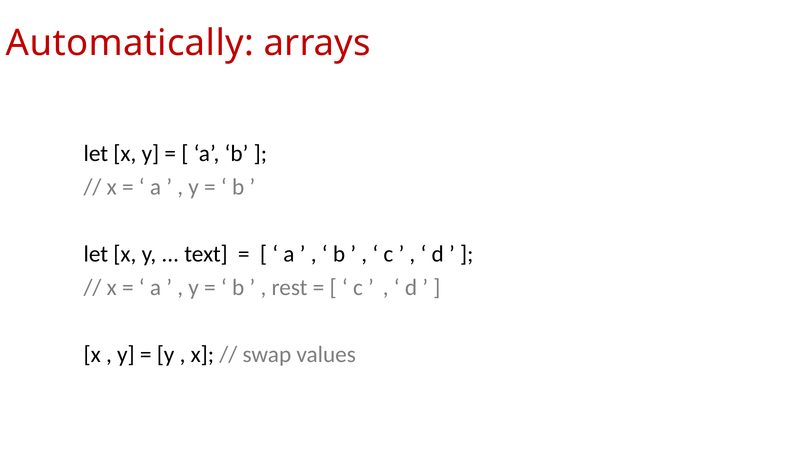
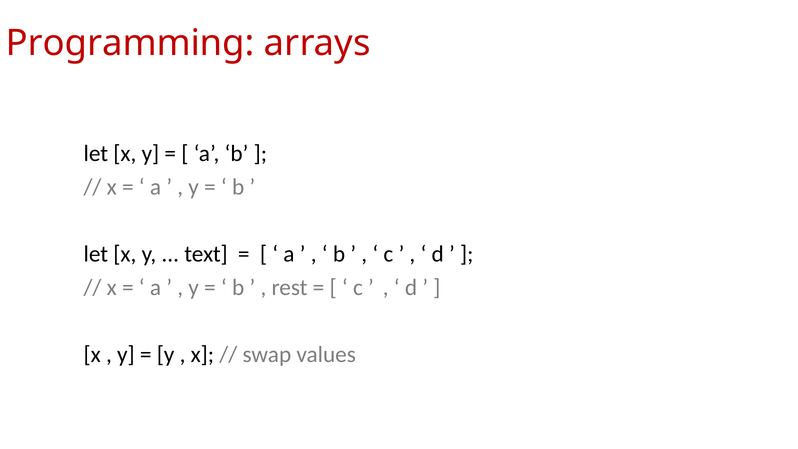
Automatically: Automatically -> Programming (130, 43)
